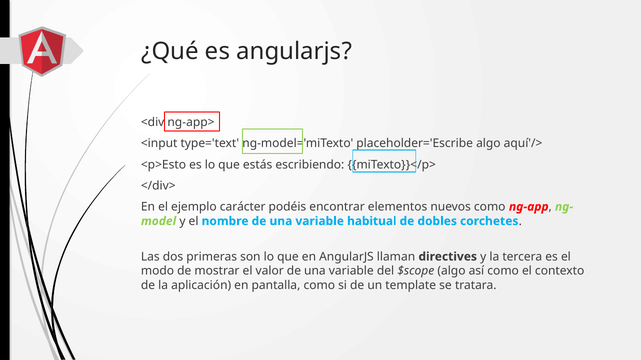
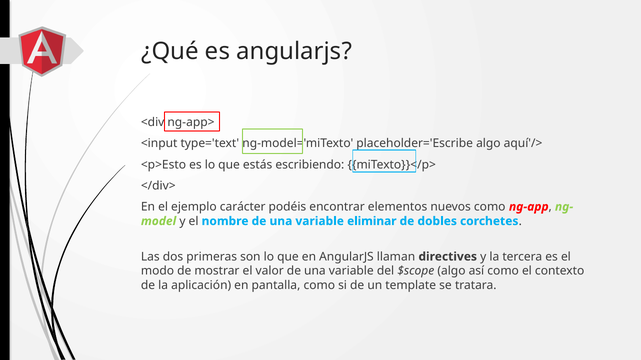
habitual: habitual -> eliminar (372, 221)
